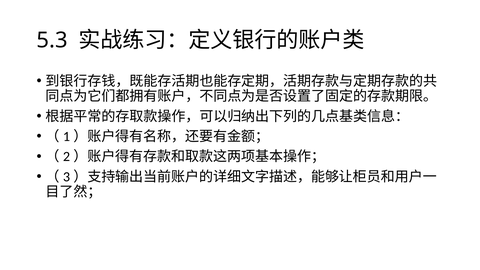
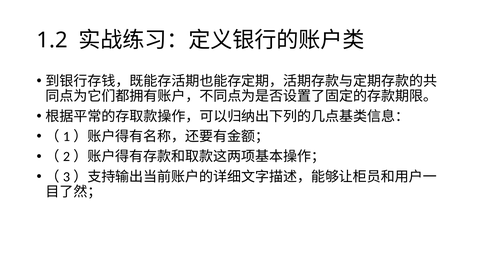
5.3: 5.3 -> 1.2 (52, 40)
